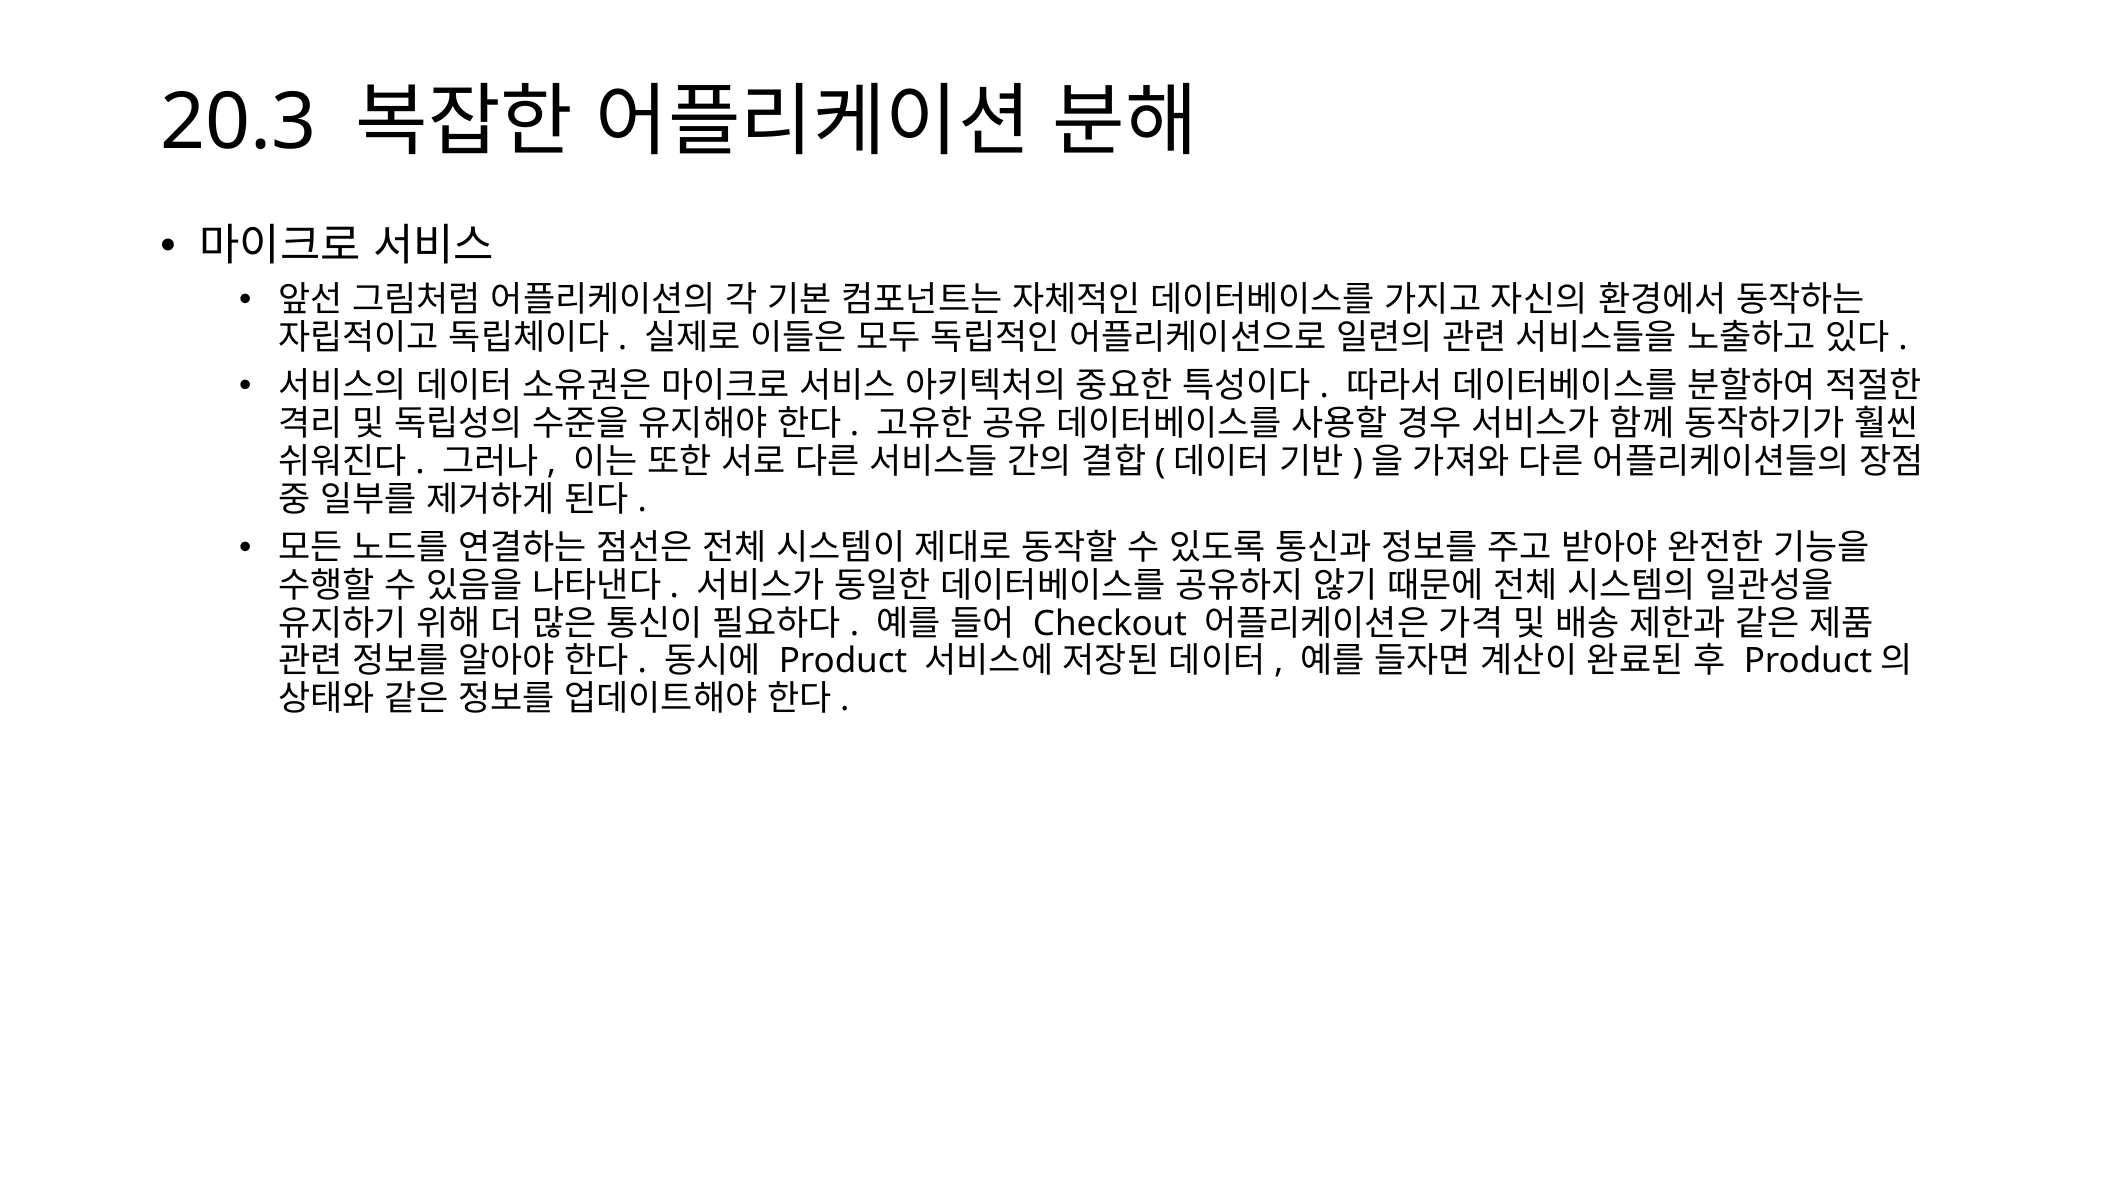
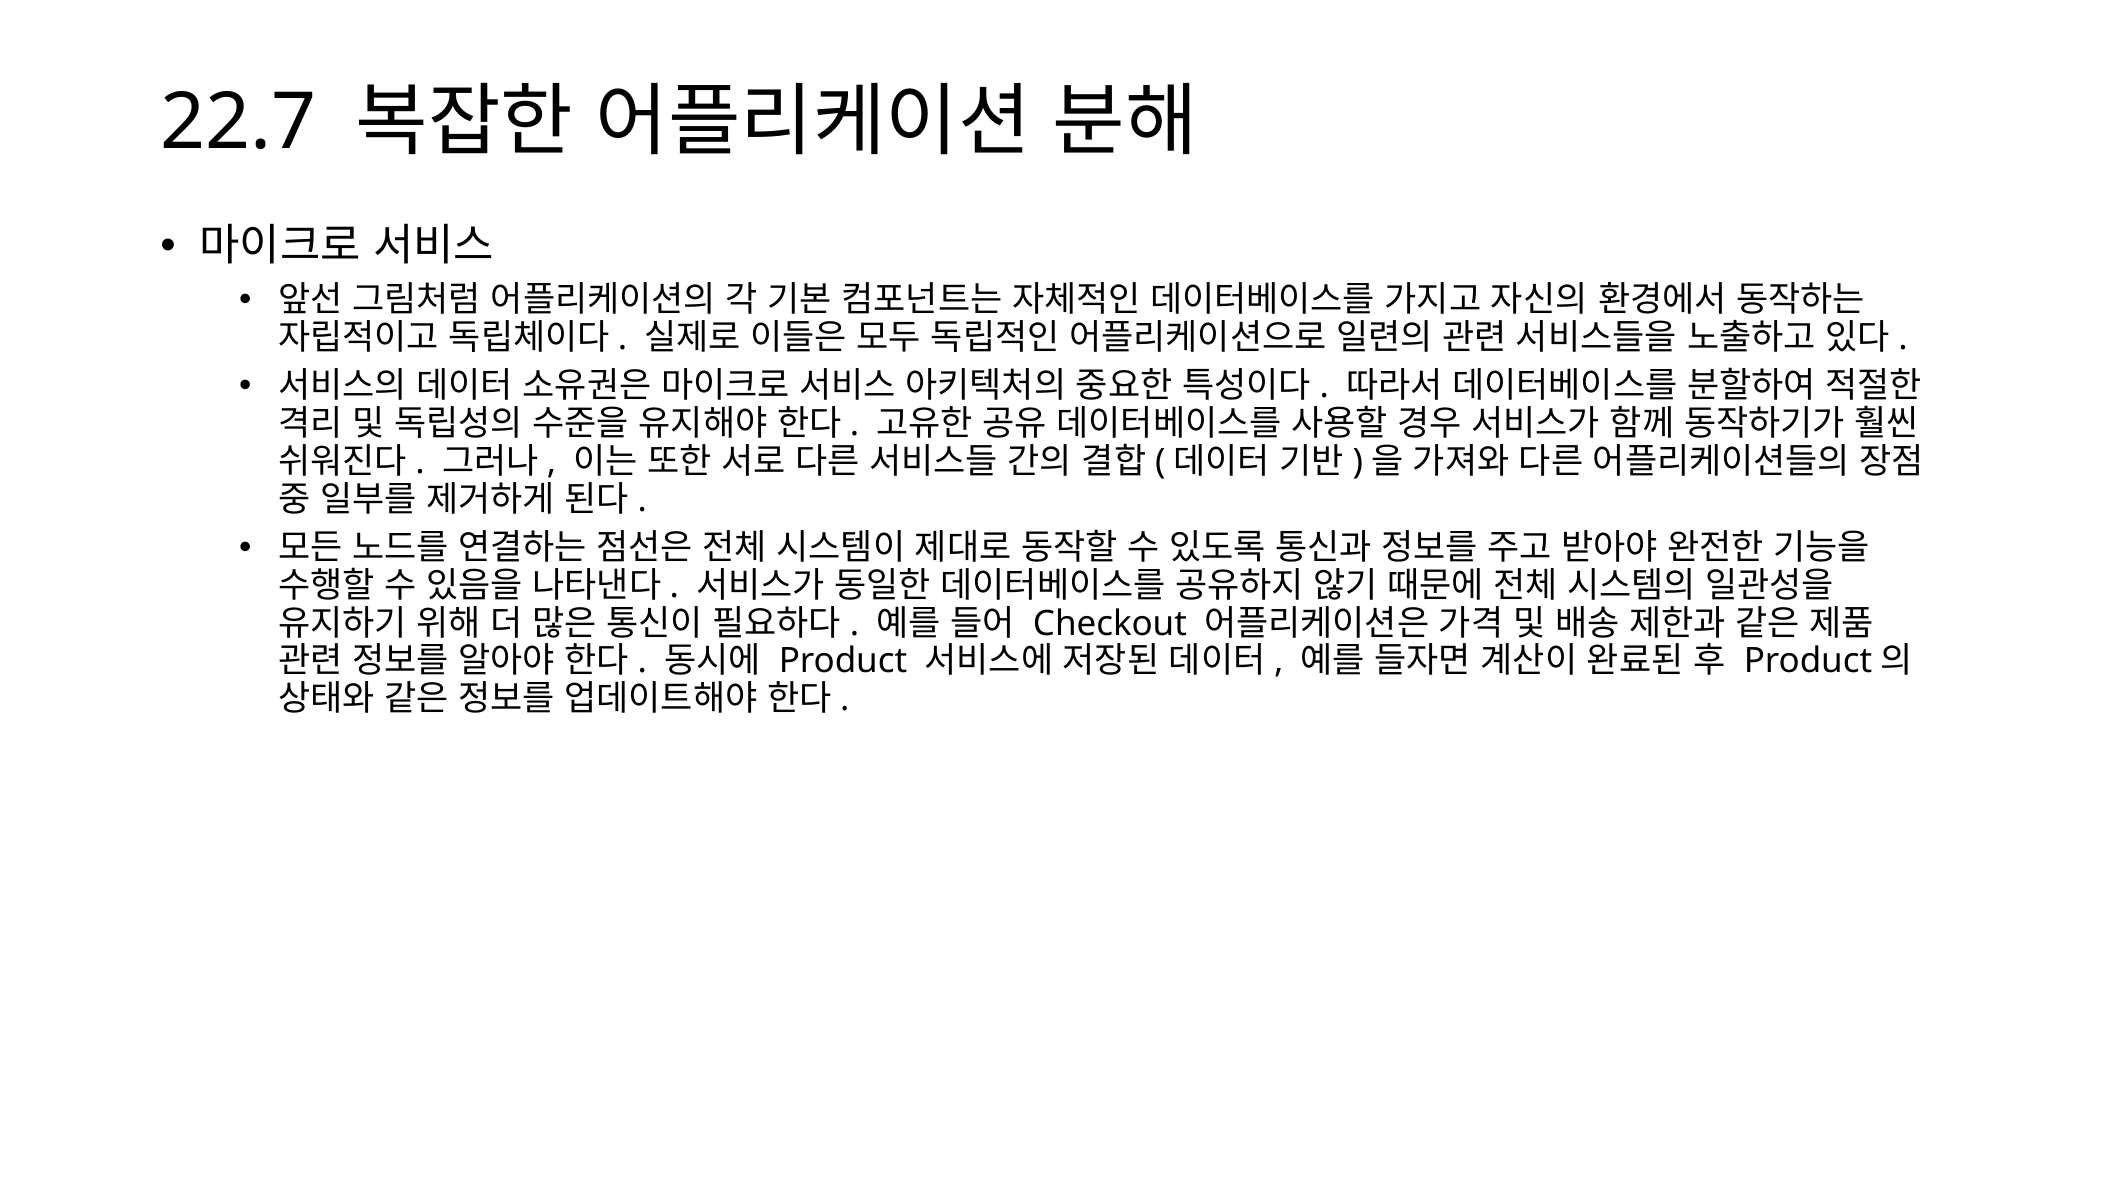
20.3: 20.3 -> 22.7 (238, 123)
